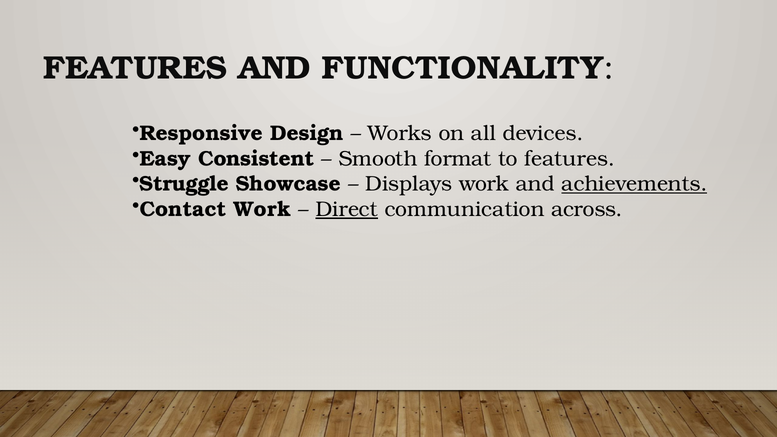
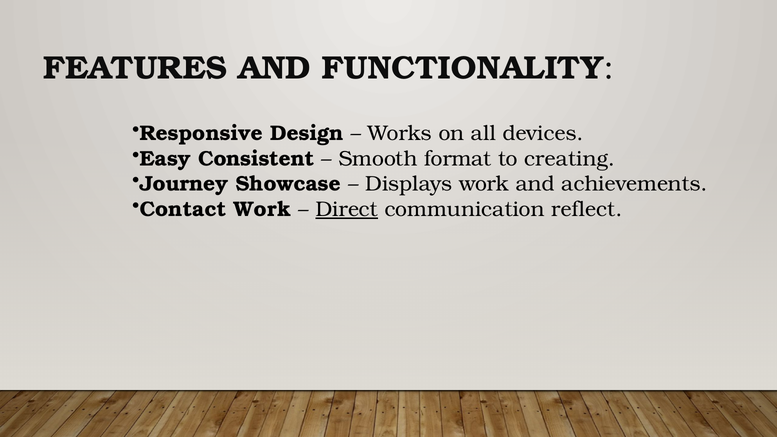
to features: features -> creating (570, 159)
Struggle: Struggle -> Journey (184, 184)
achievements underline: present -> none (634, 184)
across: across -> reflect (587, 209)
